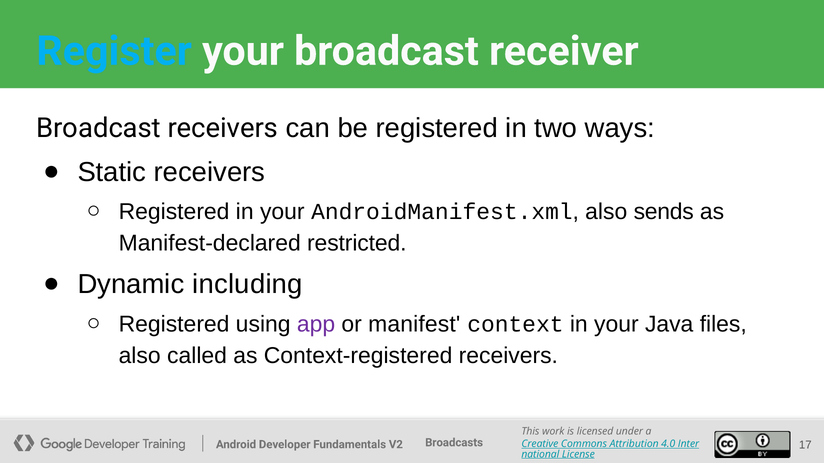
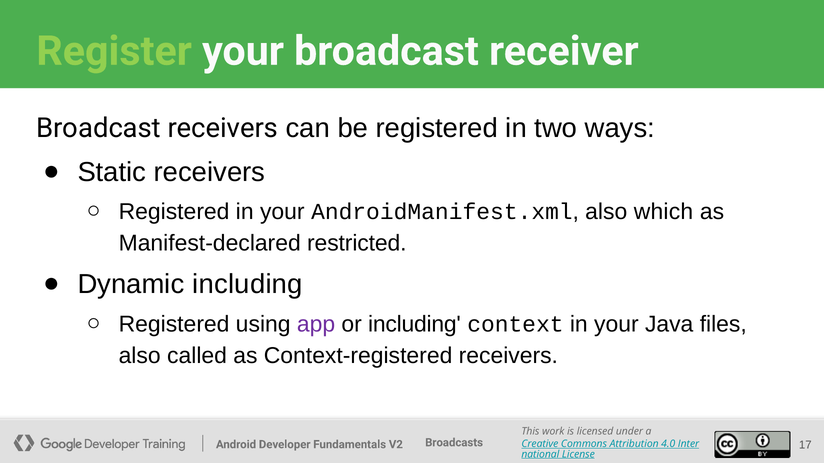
Register colour: light blue -> light green (114, 51)
sends: sends -> which (663, 212)
or manifest: manifest -> including (414, 324)
